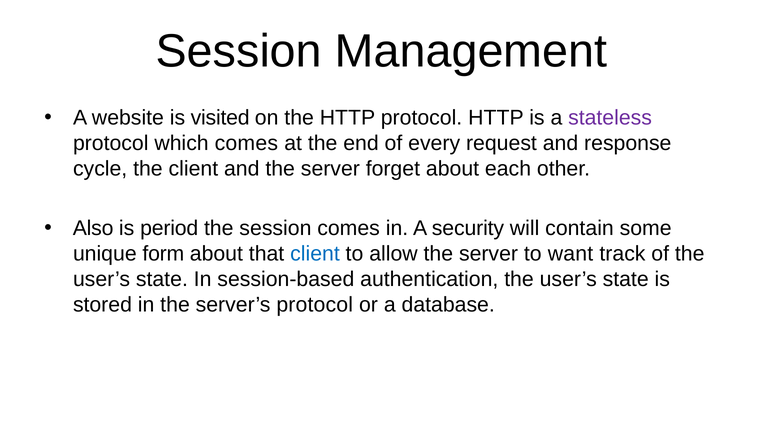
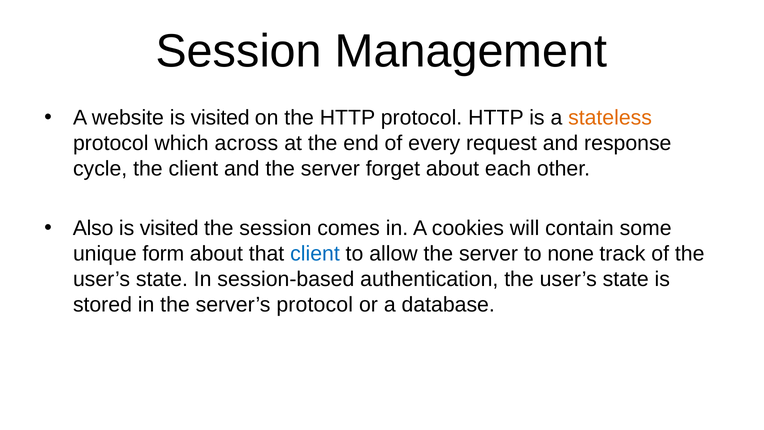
stateless colour: purple -> orange (610, 118)
which comes: comes -> across (246, 143)
period: period -> visited (169, 228)
security: security -> cookies (468, 228)
want: want -> none (571, 254)
